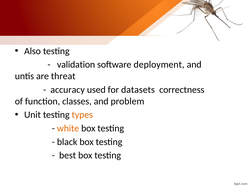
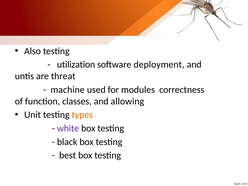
validation: validation -> utilization (76, 65)
accuracy: accuracy -> machine (68, 90)
datasets: datasets -> modules (138, 90)
problem: problem -> allowing (127, 101)
white colour: orange -> purple (68, 128)
